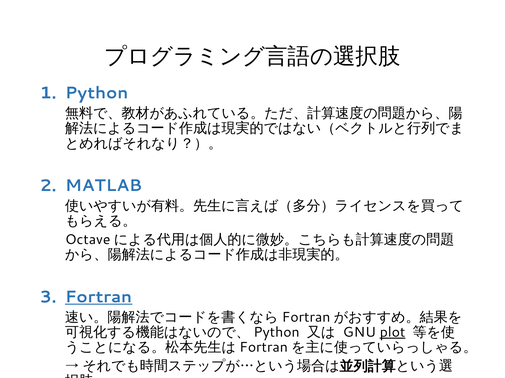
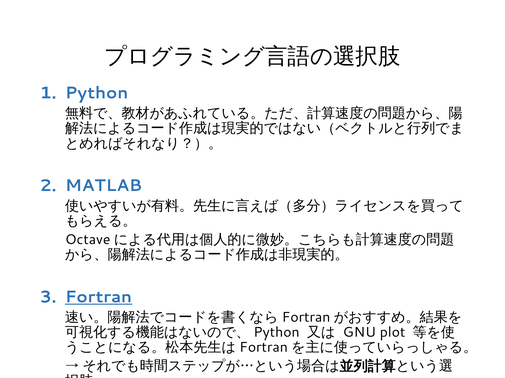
plot underline: present -> none (393, 333)
